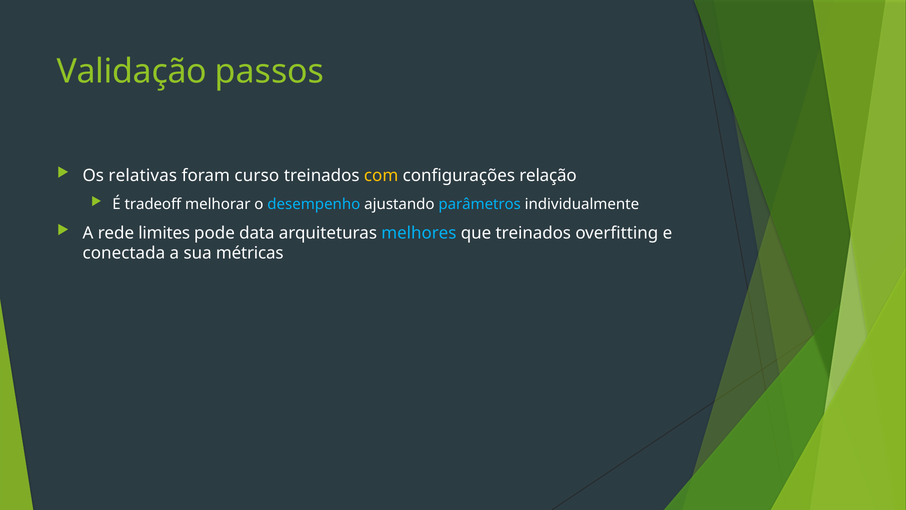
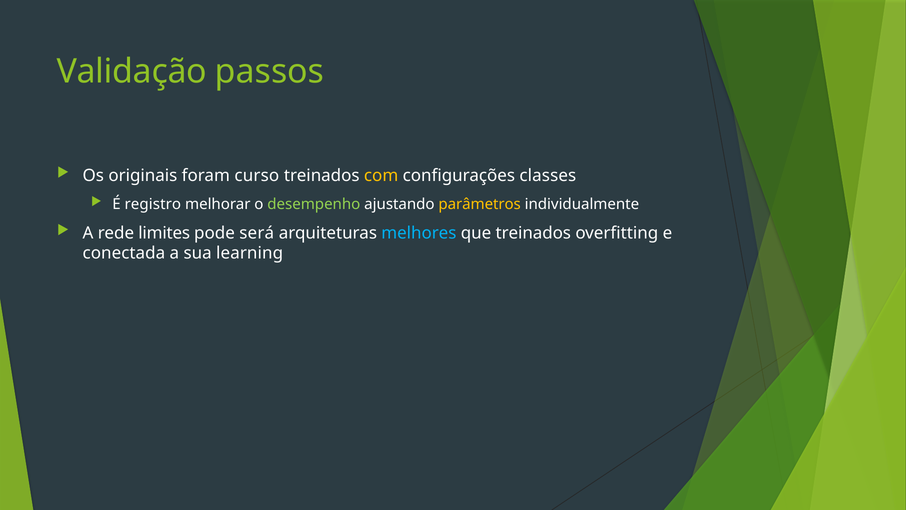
relativas: relativas -> originais (143, 175)
relação: relação -> classes (548, 175)
tradeoff: tradeoff -> registro (153, 204)
desempenho colour: light blue -> light green (314, 204)
parâmetros colour: light blue -> yellow (480, 204)
data: data -> será (257, 233)
métricas: métricas -> learning (250, 253)
